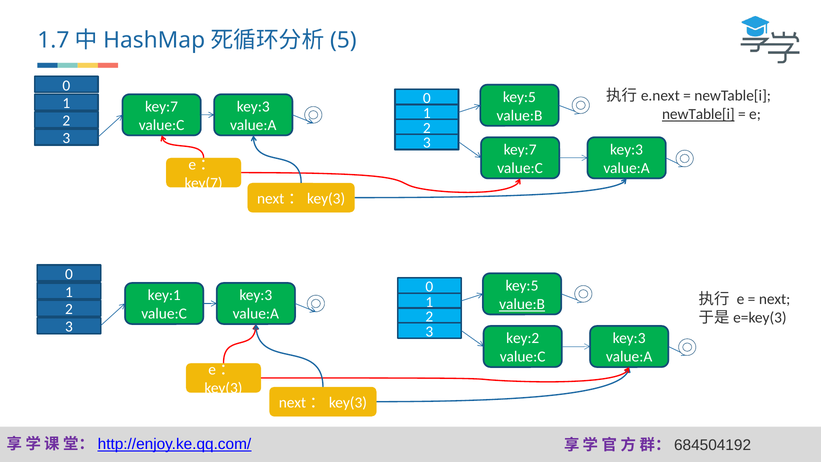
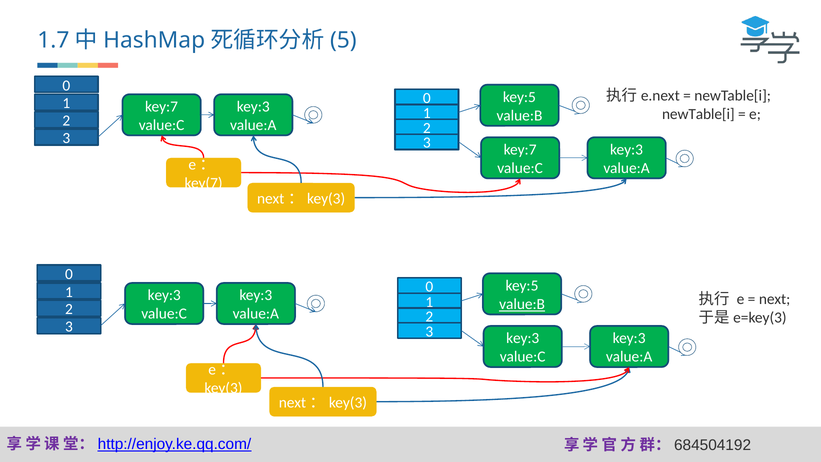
newTable[i underline: present -> none (698, 114)
key:1: key:1 -> key:3 (164, 295)
3 key:2: key:2 -> key:3 (523, 338)
